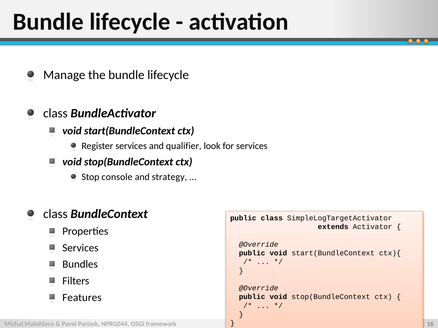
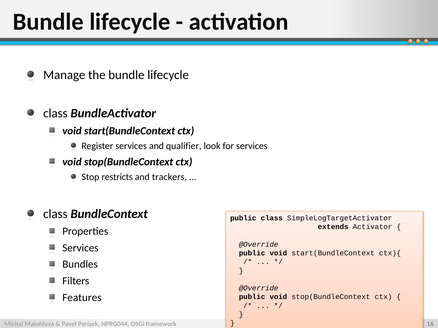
console: console -> restricts (117, 177)
strategy: strategy -> trackers (169, 177)
